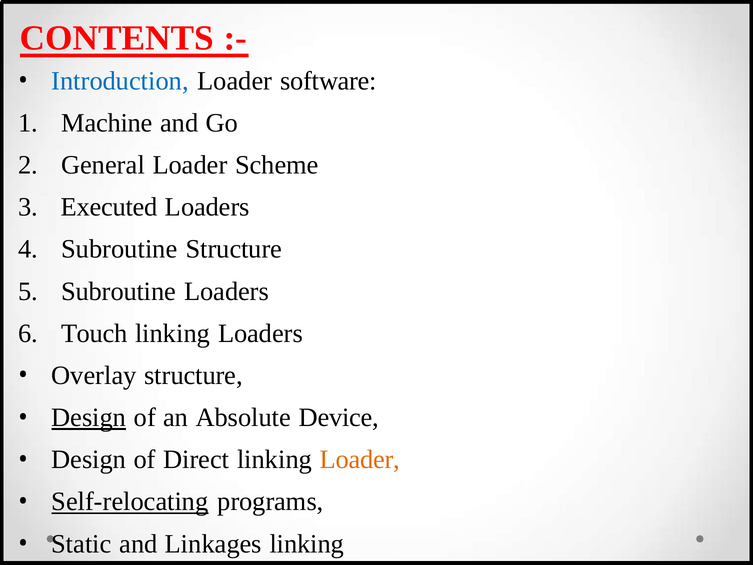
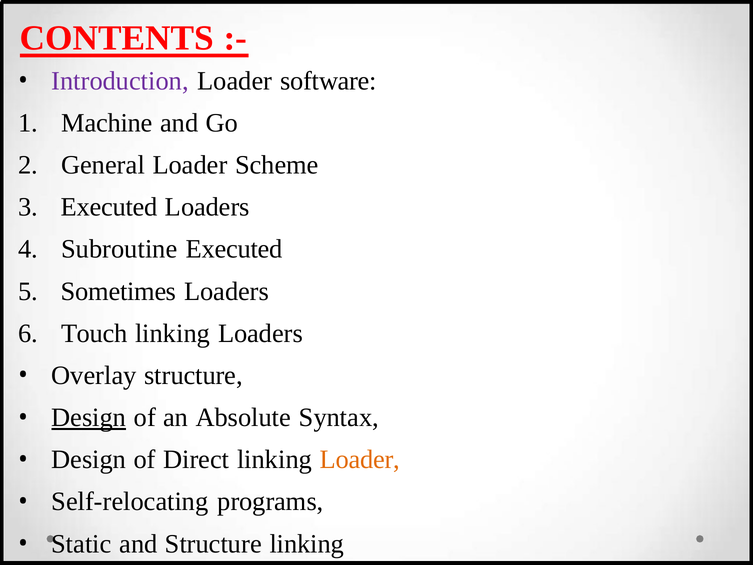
Introduction colour: blue -> purple (120, 81)
Subroutine Structure: Structure -> Executed (234, 249)
Subroutine: Subroutine -> Sometimes (119, 291)
Device: Device -> Syntax (339, 417)
Self-relocating underline: present -> none (130, 501)
and Linkages: Linkages -> Structure (213, 544)
